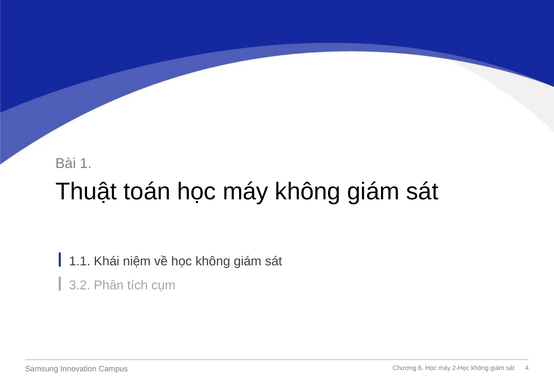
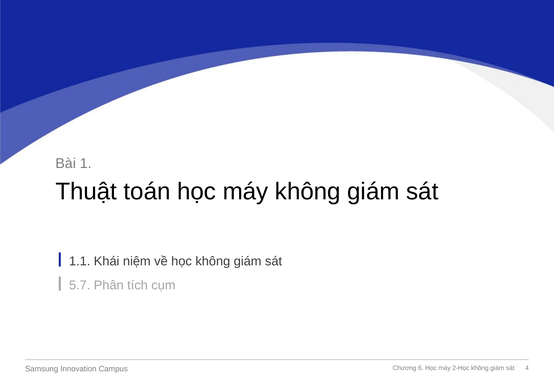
3.2: 3.2 -> 5.7 (80, 285)
